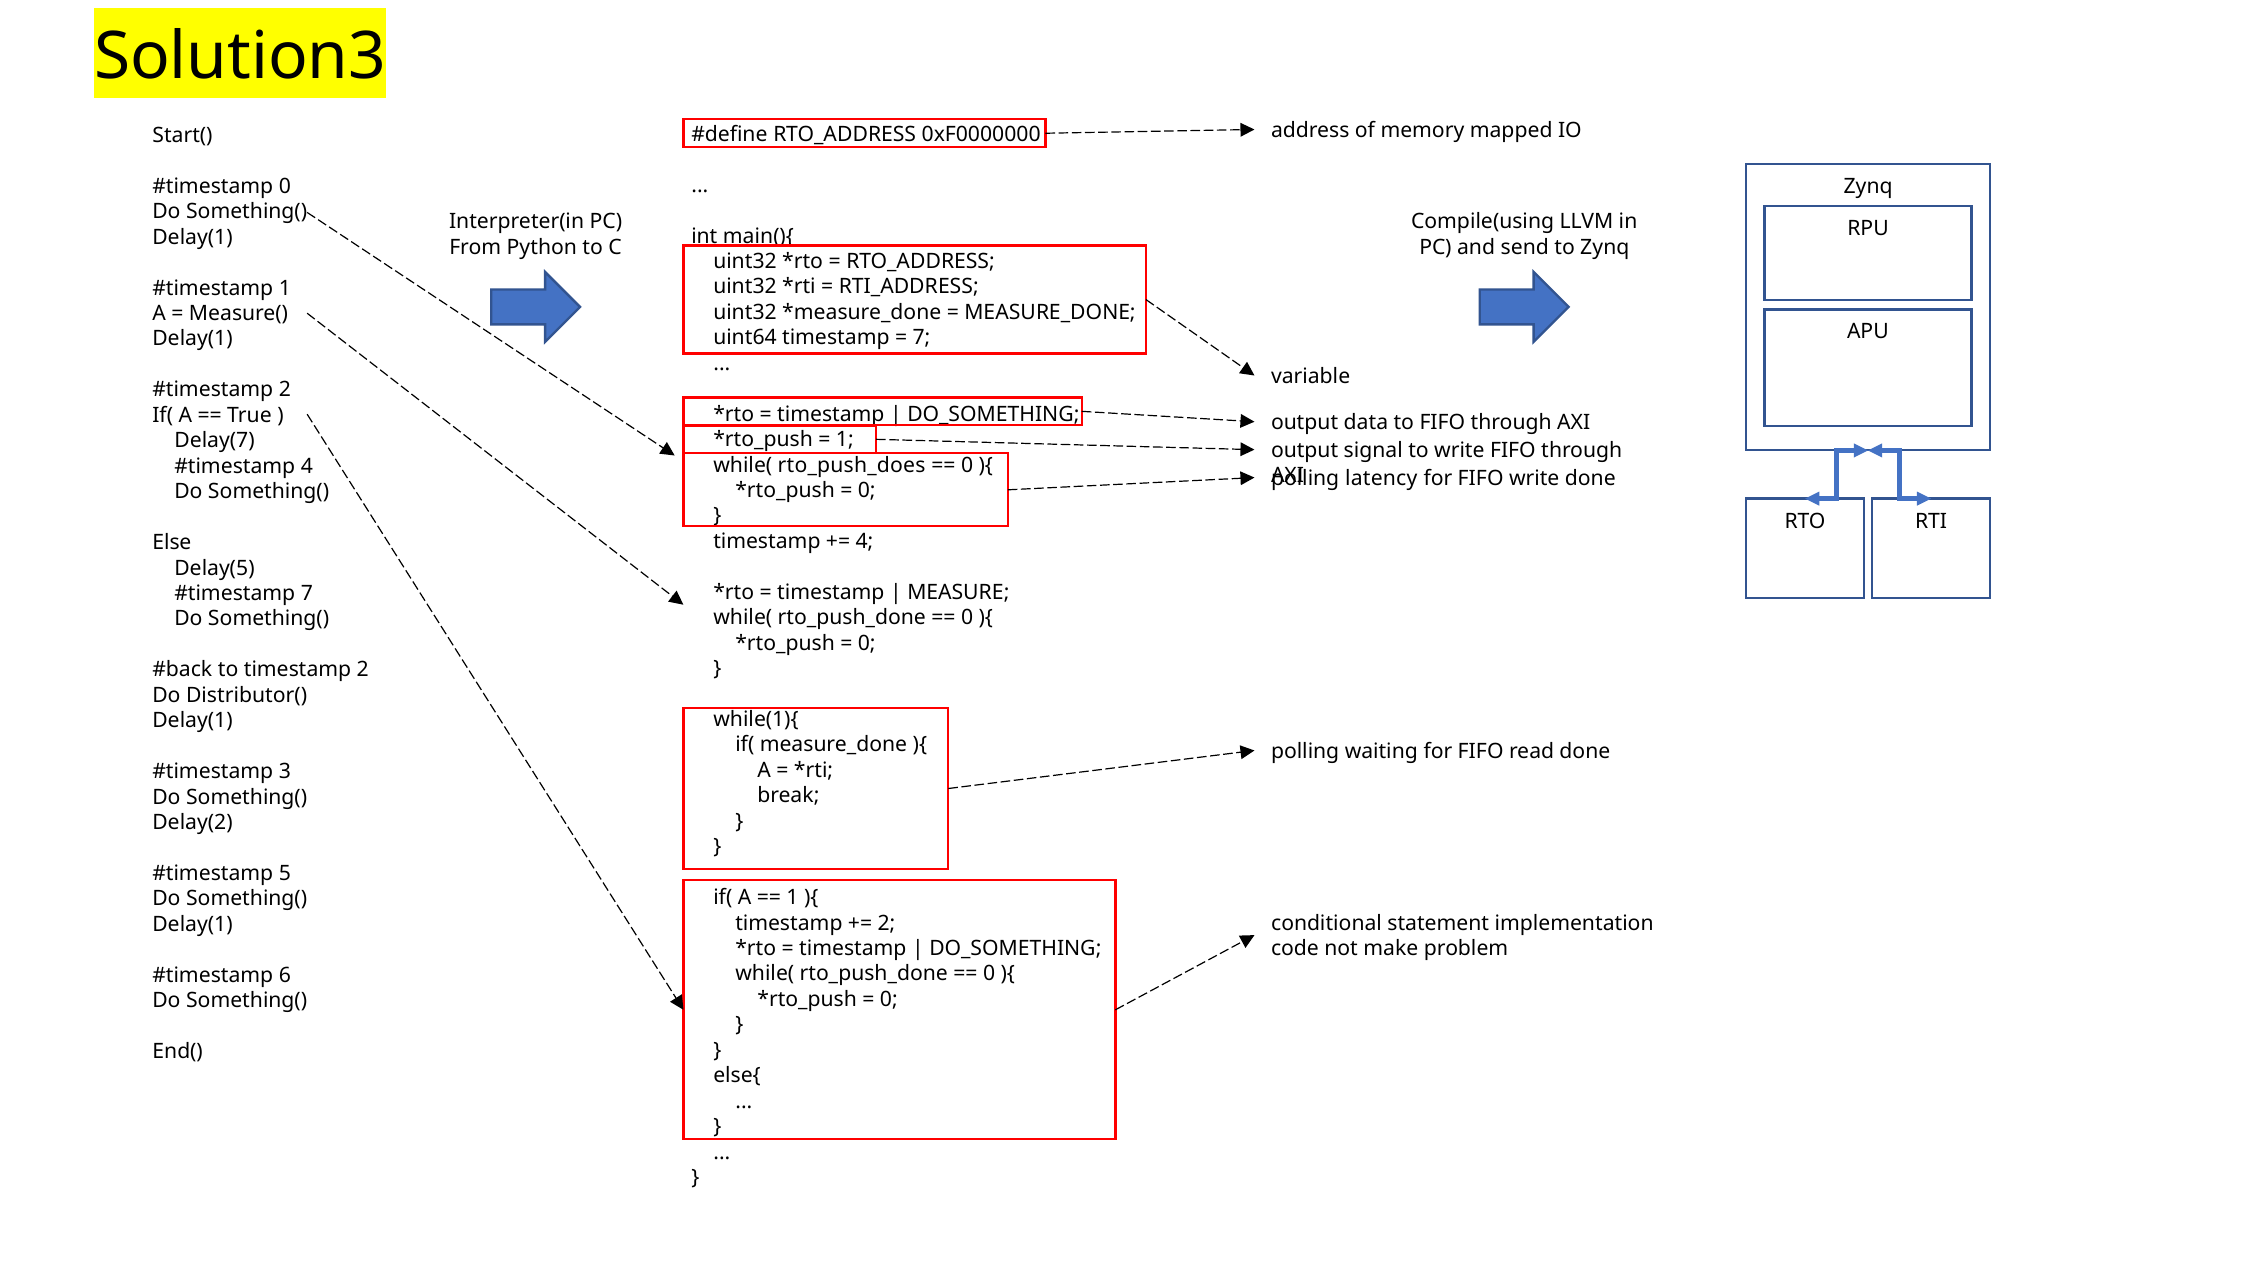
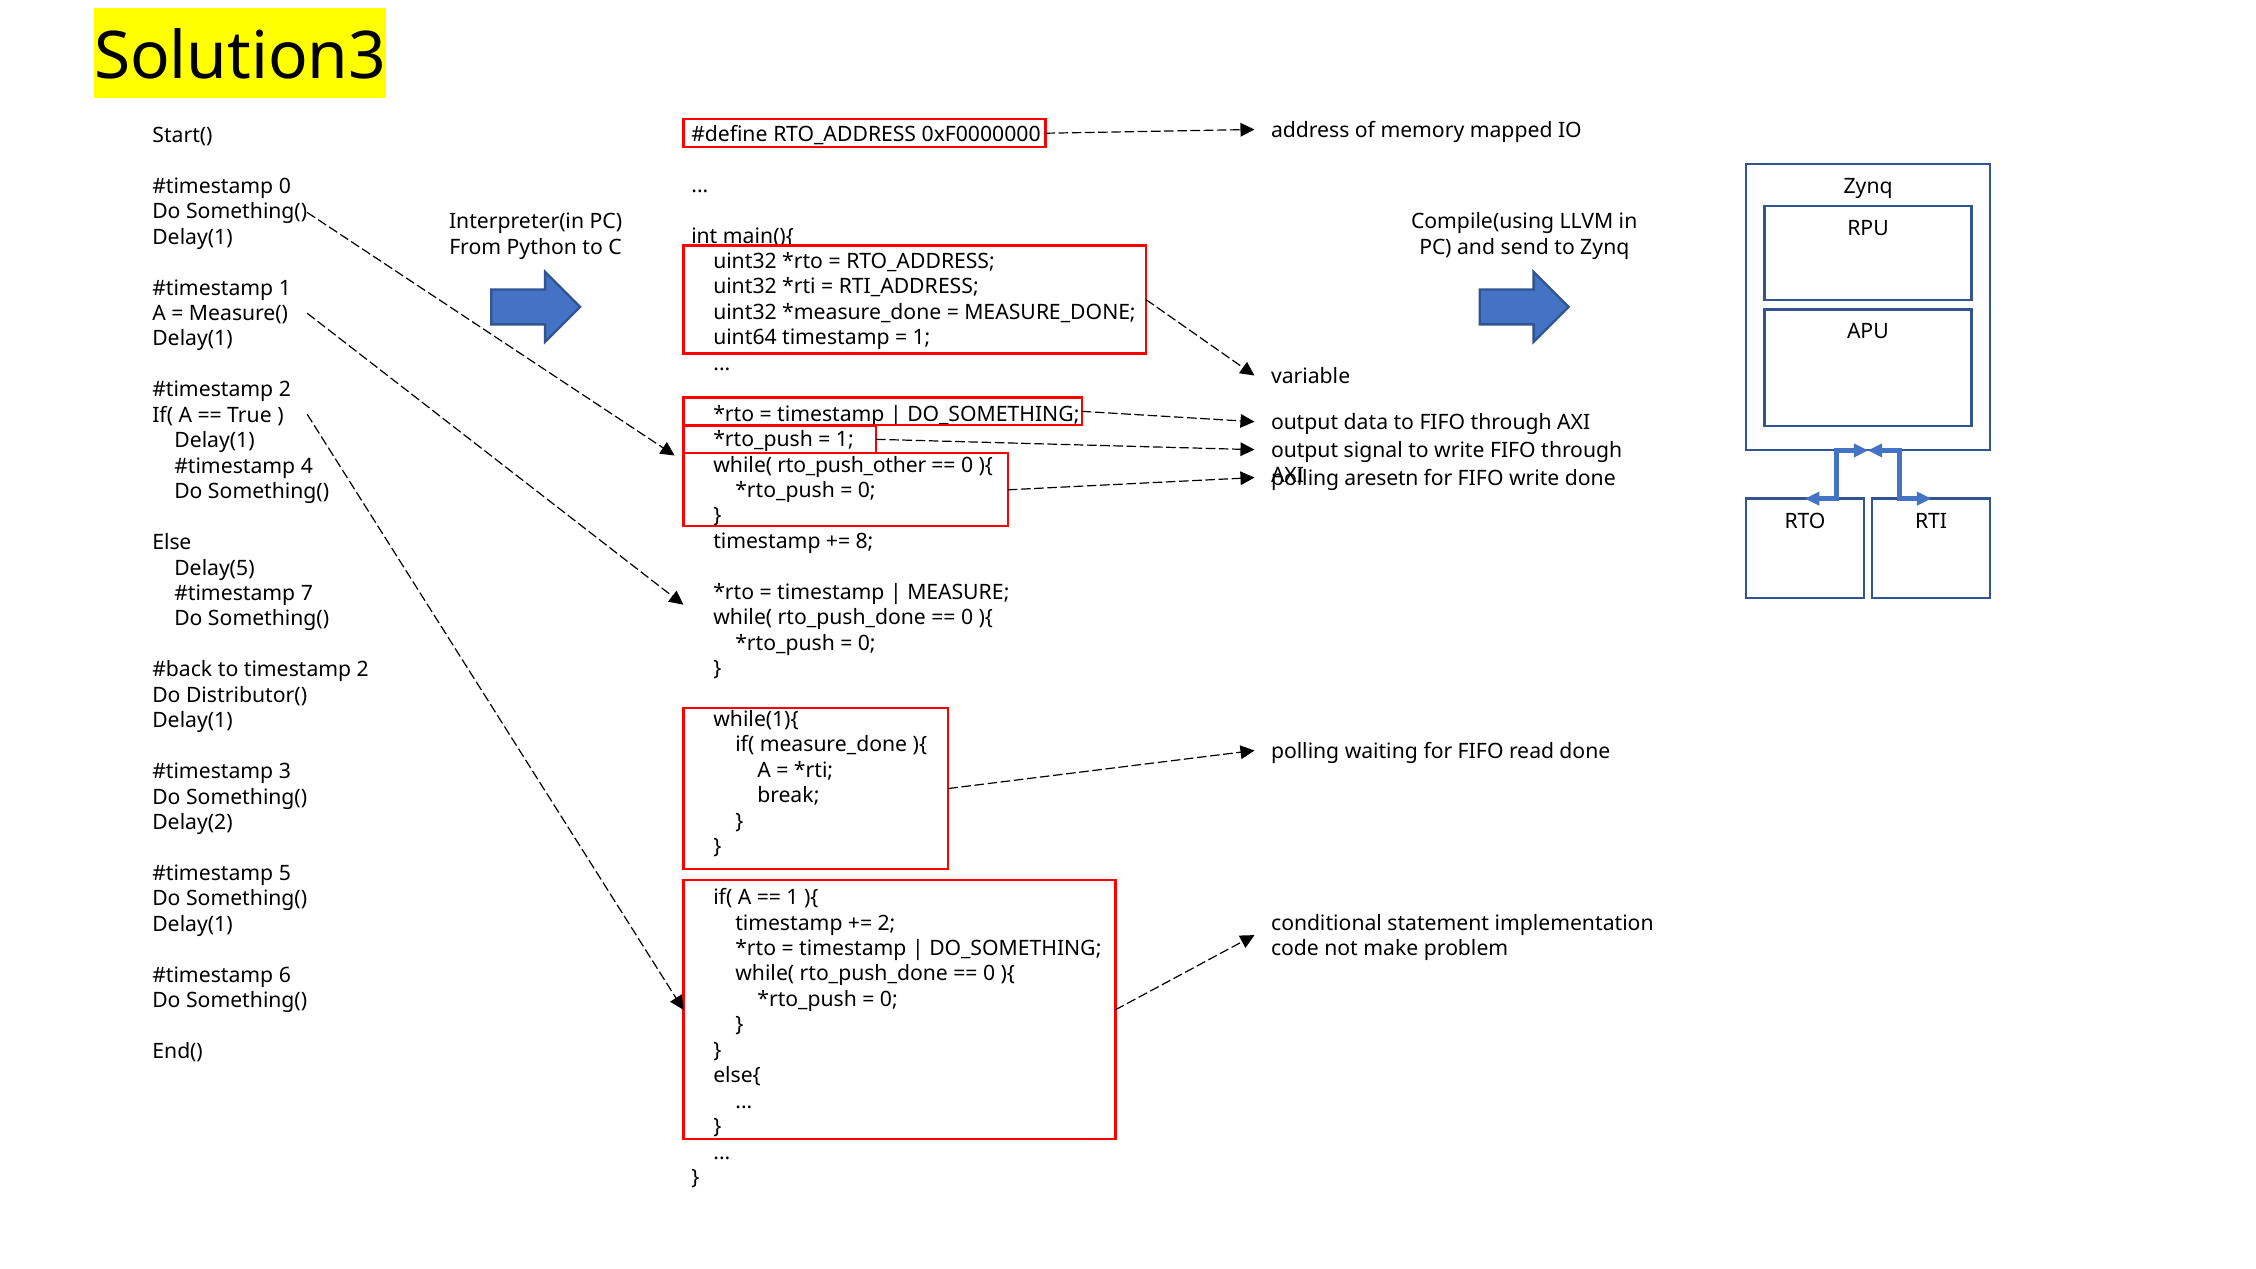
7: 7 -> 1 (922, 338)
Delay(7: Delay(7 -> Delay(1 (215, 441)
rto_push_does: rto_push_does -> rto_push_other (852, 465)
latency: latency -> aresetn (1381, 478)
4: 4 -> 8 (865, 541)
